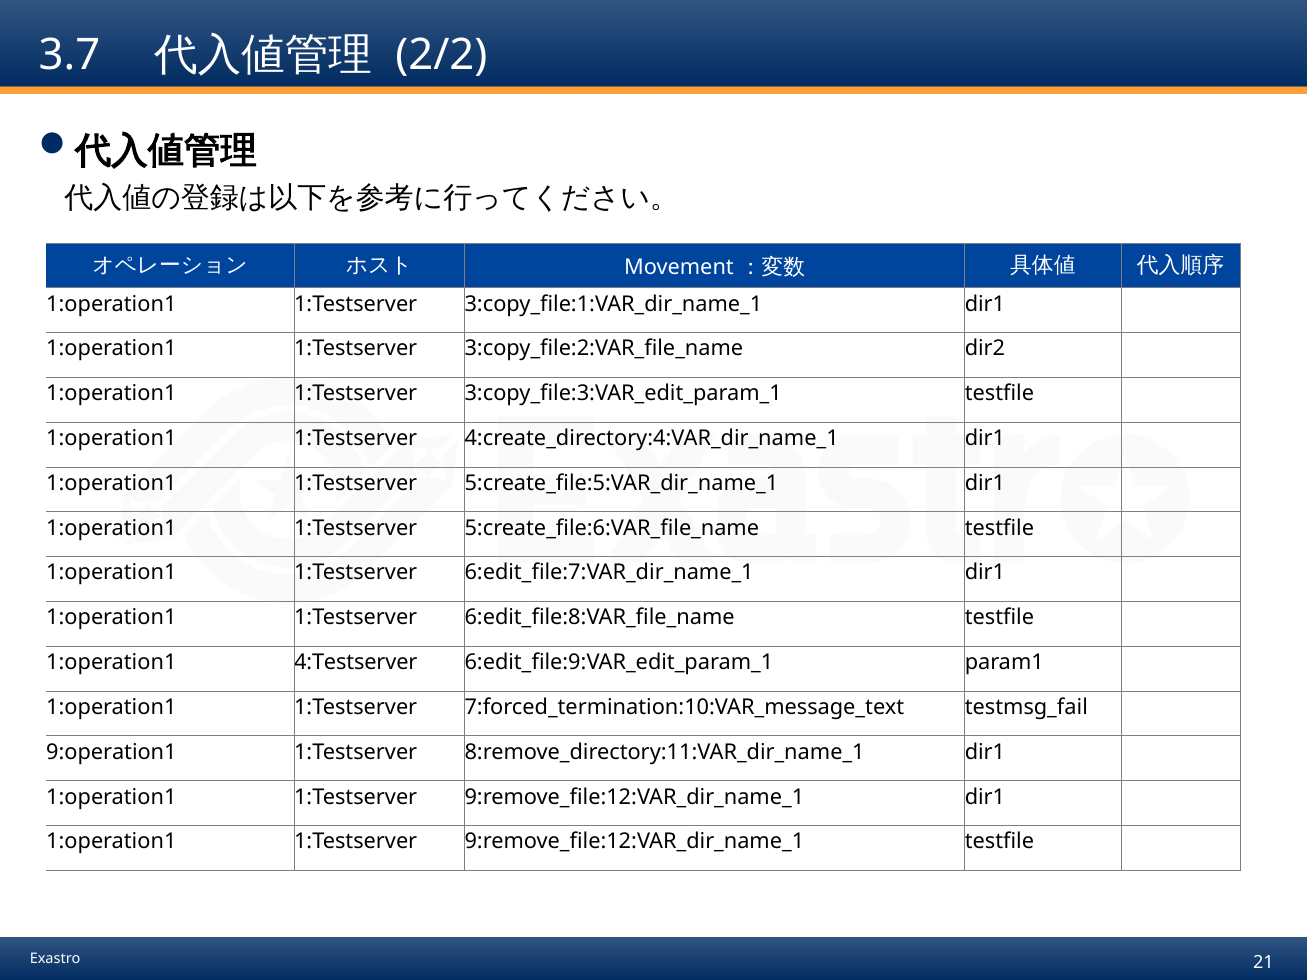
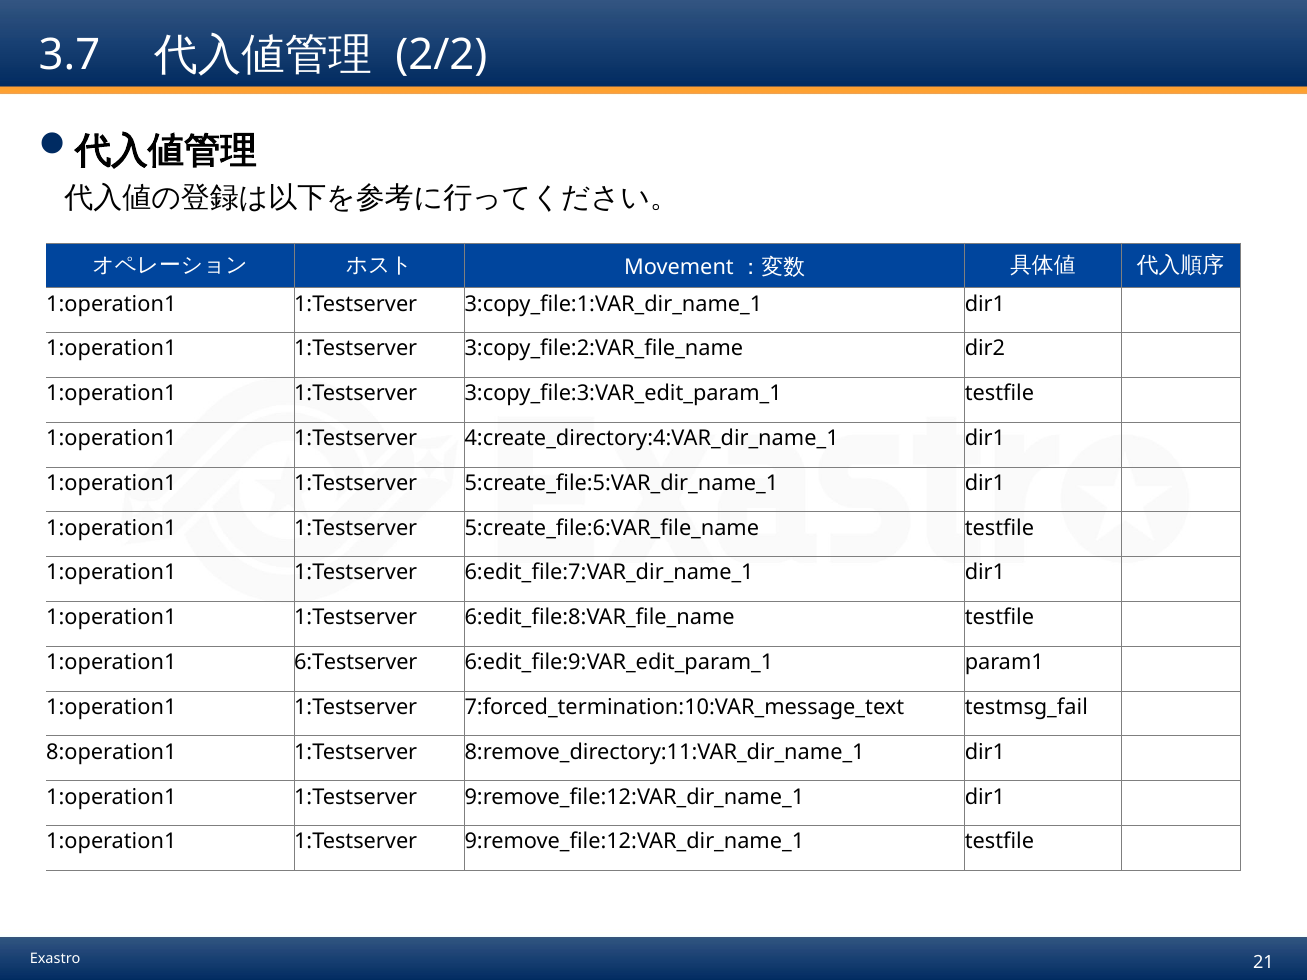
4:Testserver: 4:Testserver -> 6:Testserver (356, 663)
9:operation1: 9:operation1 -> 8:operation1 (111, 752)
